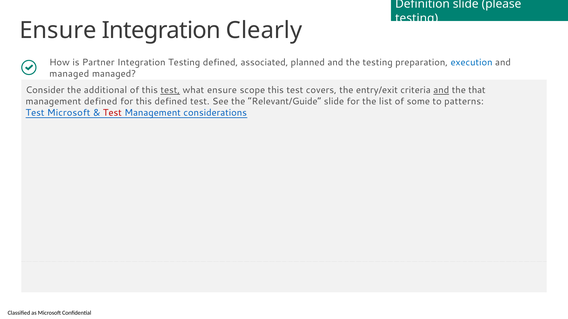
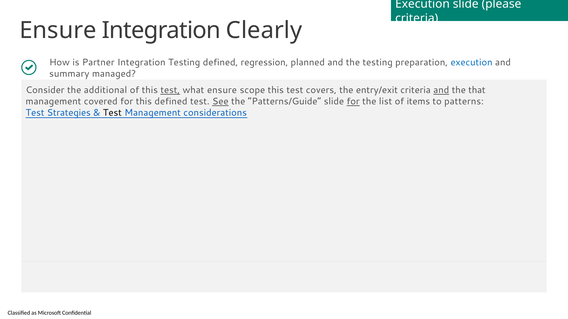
Definition: Definition -> Execution (422, 4)
testing: testing -> criteria (417, 18)
associated: associated -> regression (264, 63)
managed: managed -> summary (69, 74)
management defined: defined -> covered (101, 102)
See underline: none -> present (220, 102)
Relevant/Guide: Relevant/Guide -> Patterns/Guide (285, 102)
for underline: none -> present (353, 102)
some: some -> items (418, 102)
Test Microsoft: Microsoft -> Strategies (69, 113)
Test colour: red -> black (112, 113)
